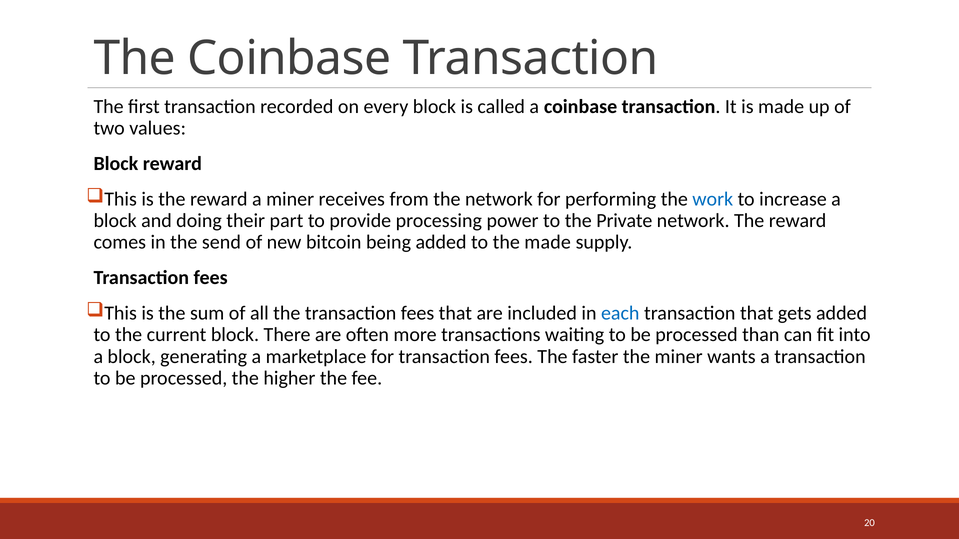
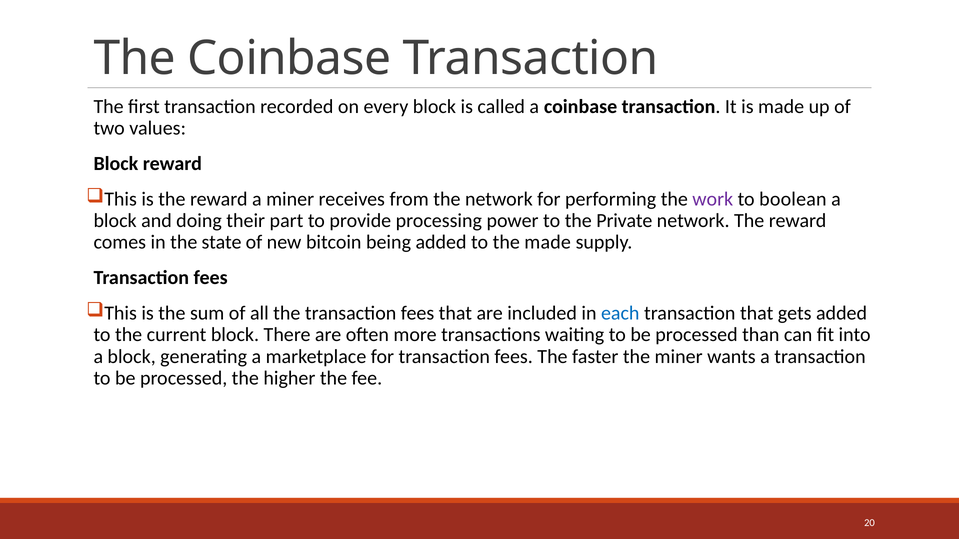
work colour: blue -> purple (713, 199)
increase: increase -> boolean (793, 199)
send: send -> state (222, 242)
